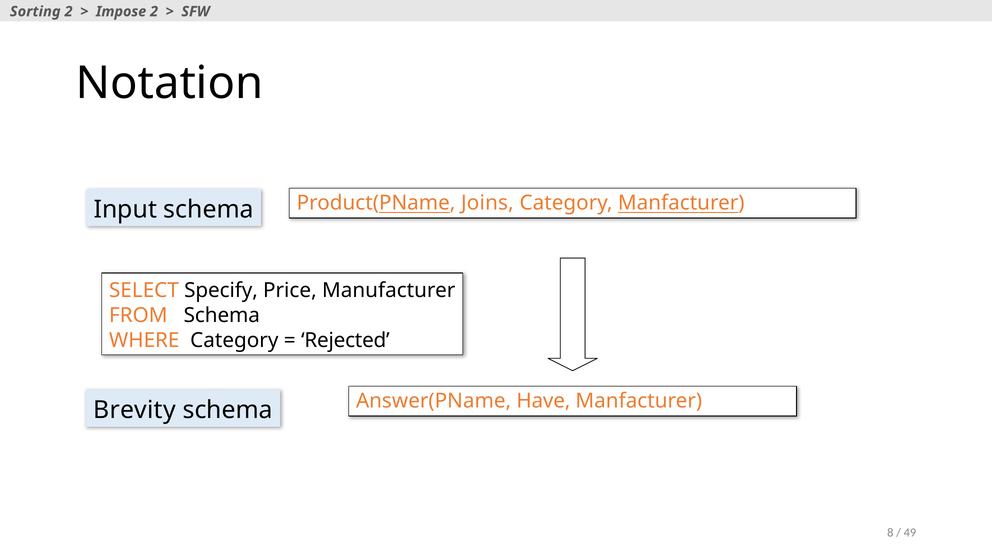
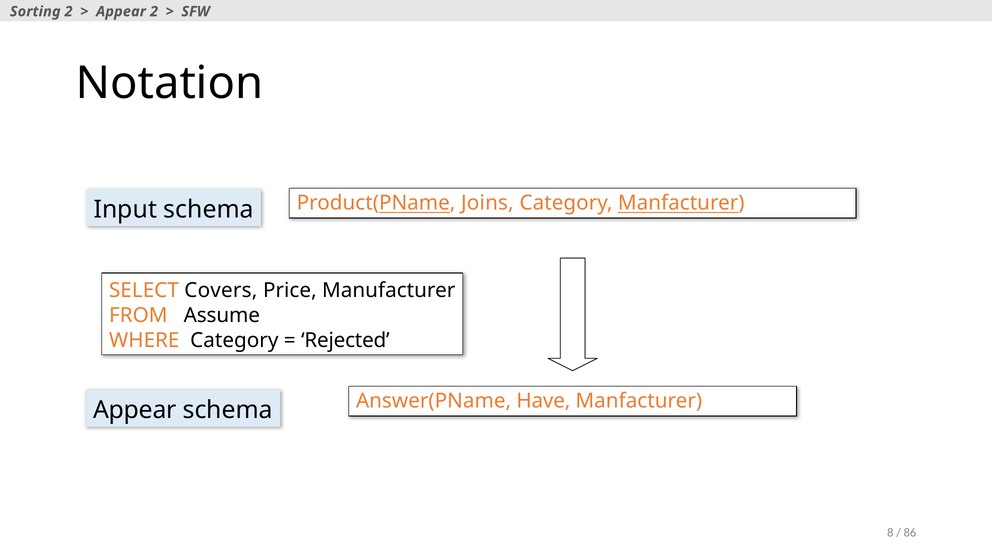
Impose: Impose -> Appear (121, 12)
Specify: Specify -> Covers (221, 291)
FROM Schema: Schema -> Assume (222, 315)
Brevity: Brevity -> Appear (135, 410)
49: 49 -> 86 (910, 533)
